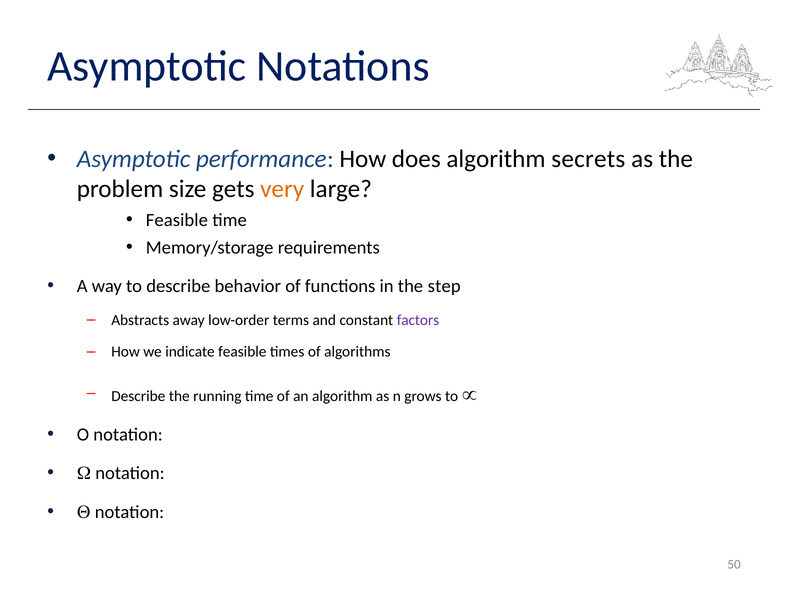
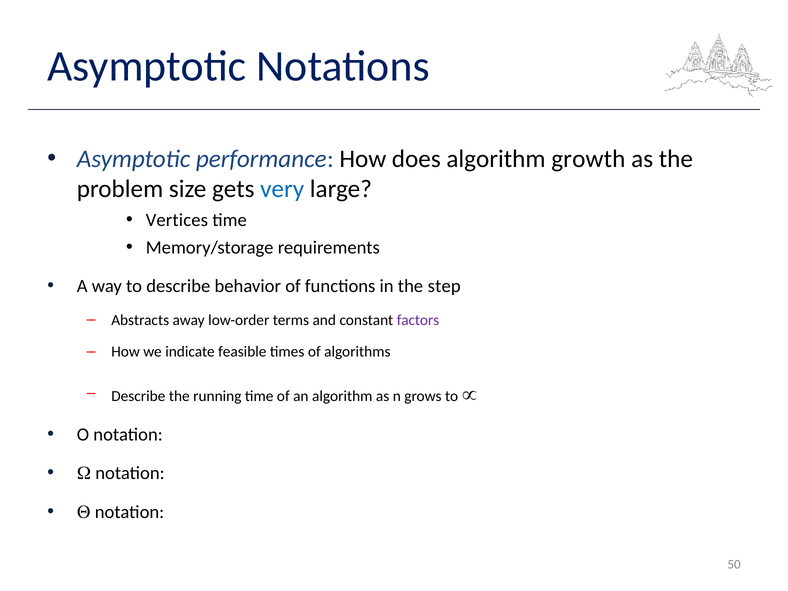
secrets: secrets -> growth (588, 159)
very colour: orange -> blue (282, 189)
Feasible: Feasible -> Vertices (177, 220)
